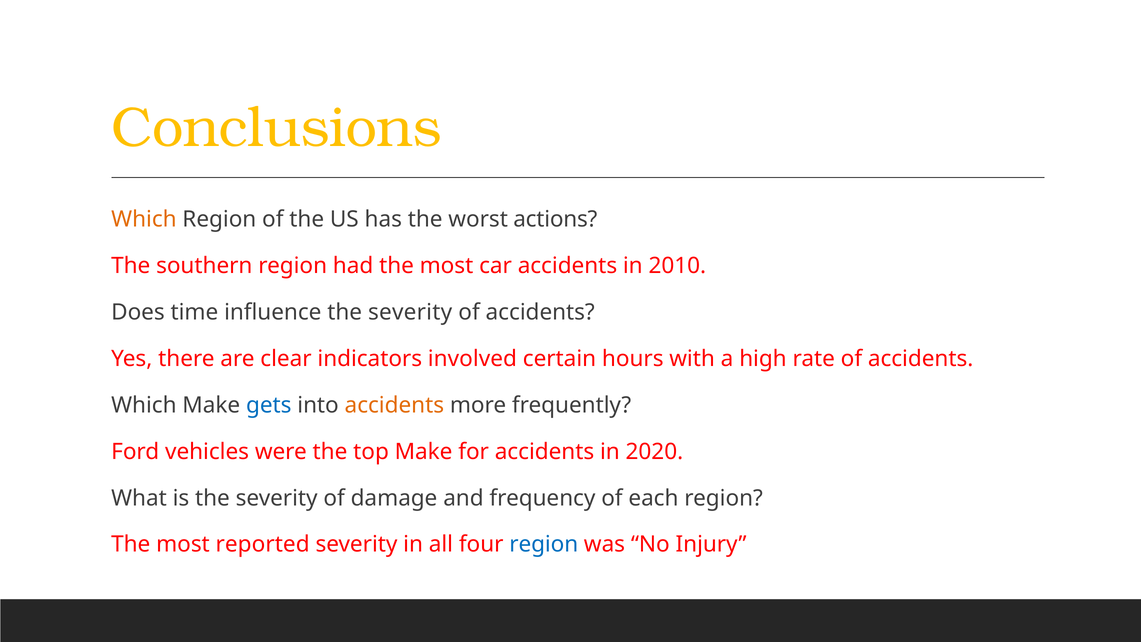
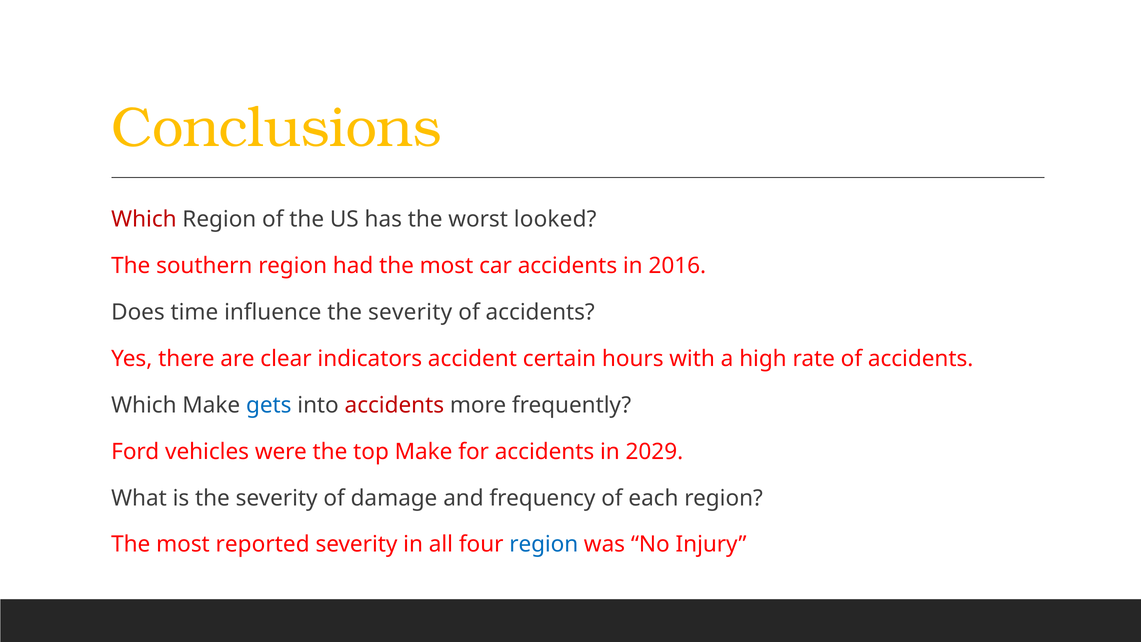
Which colour: orange -> red (144, 219)
actions: actions -> looked (555, 219)
2010: 2010 -> 2016 (677, 266)
involved: involved -> accident (472, 359)
accidents colour: orange -> red (394, 405)
2020: 2020 -> 2029 (654, 452)
